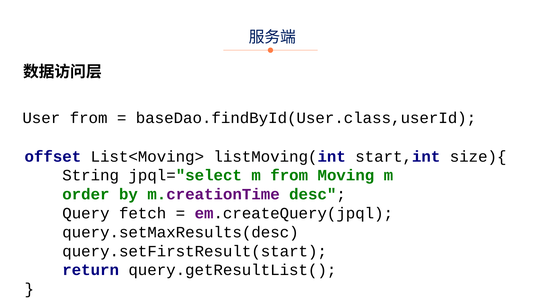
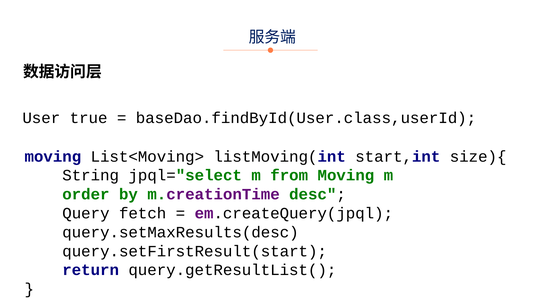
User from: from -> true (89, 118)
offset: offset -> moving (53, 157)
